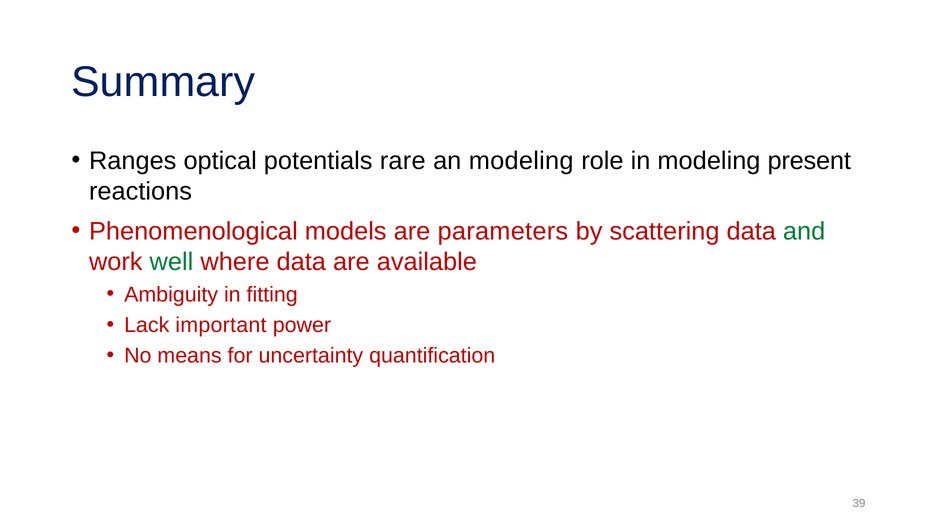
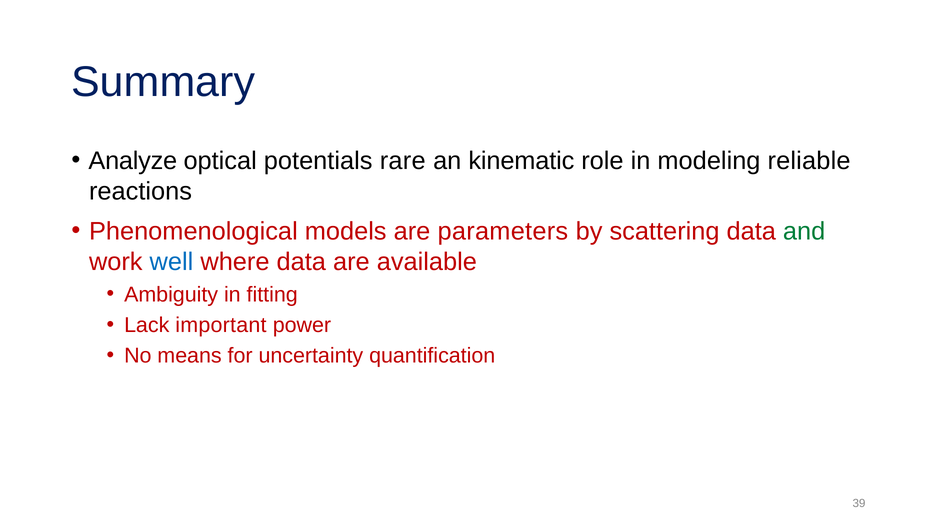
Ranges: Ranges -> Analyze (133, 161)
an modeling: modeling -> kinematic (521, 161)
present: present -> reliable (809, 161)
well colour: green -> blue (171, 262)
